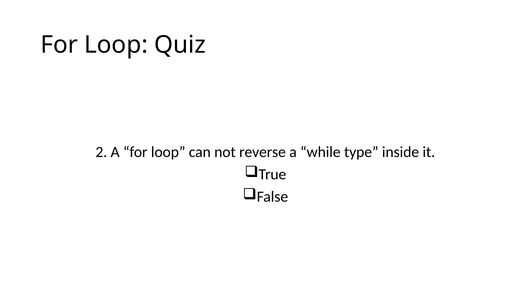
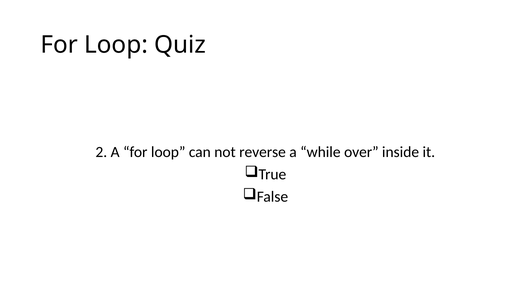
type: type -> over (361, 152)
